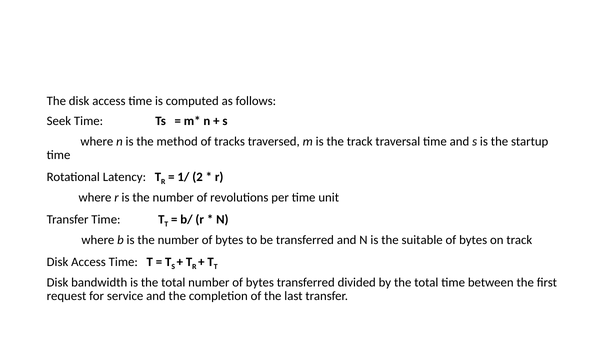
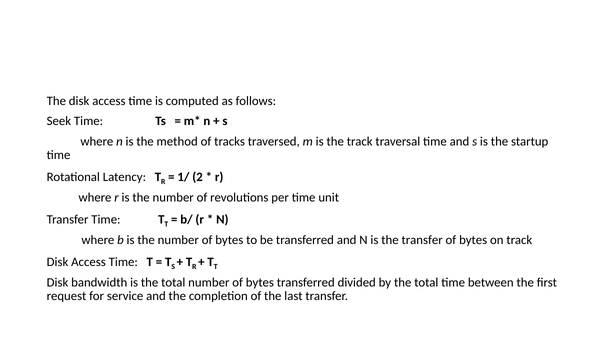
the suitable: suitable -> transfer (422, 240)
